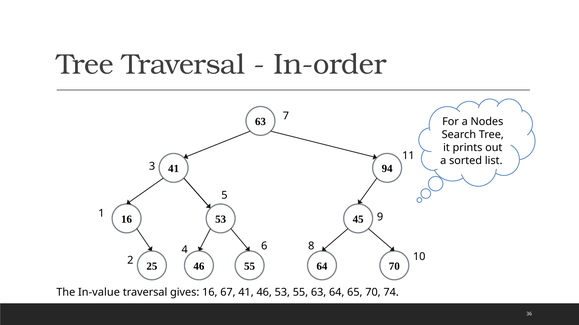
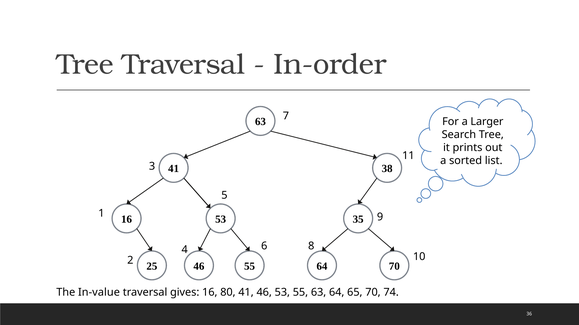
Nodes: Nodes -> Larger (487, 122)
94: 94 -> 38 (387, 169)
45: 45 -> 35 (358, 220)
67: 67 -> 80 (228, 293)
